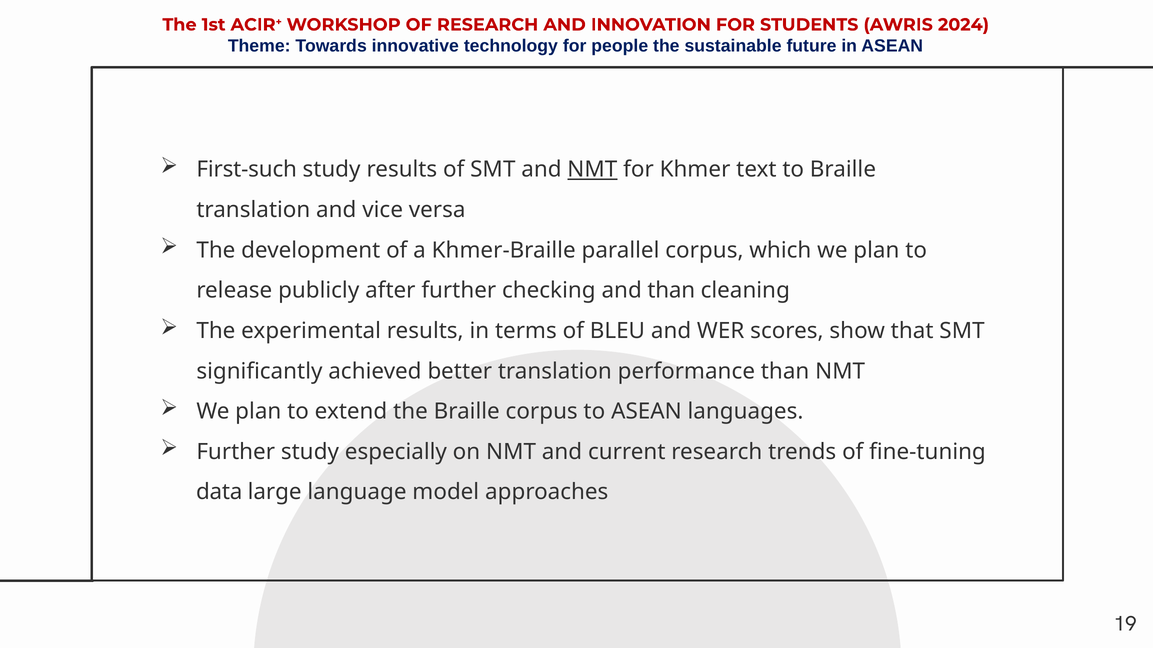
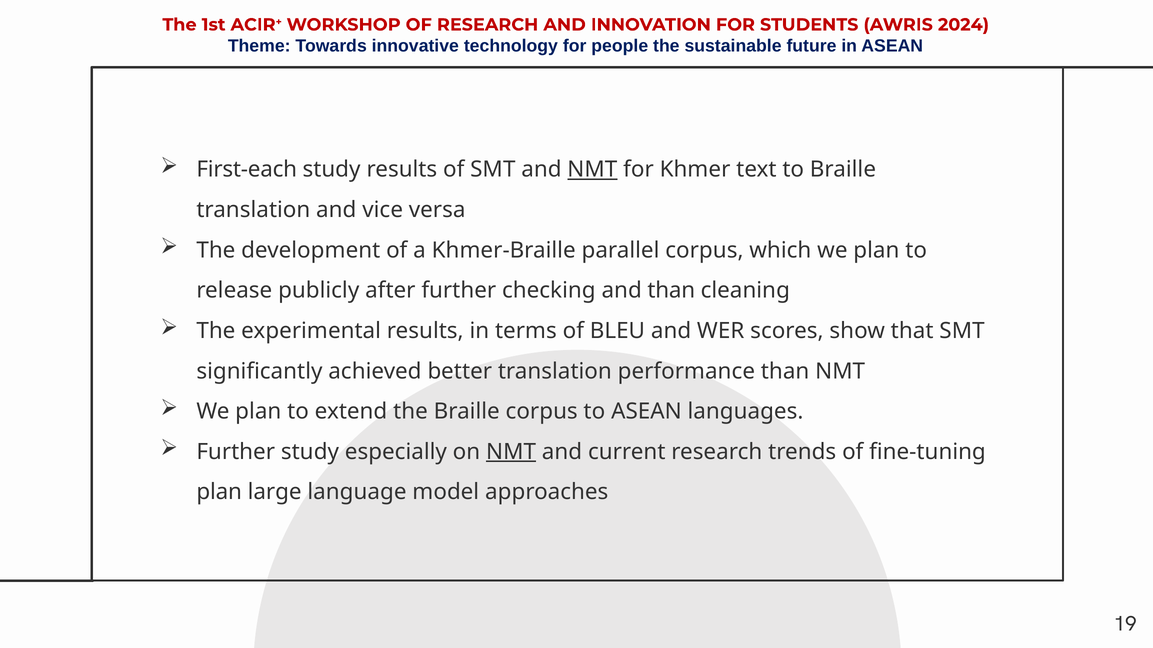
First-such: First-such -> First-each (247, 170)
NMT underline: none -> present (511, 452)
data: data -> plan (219, 493)
